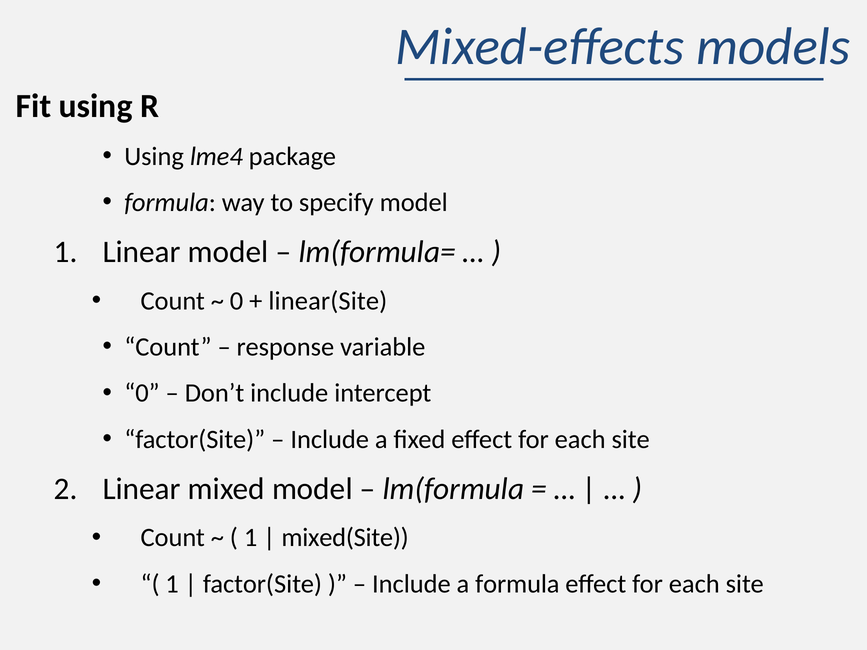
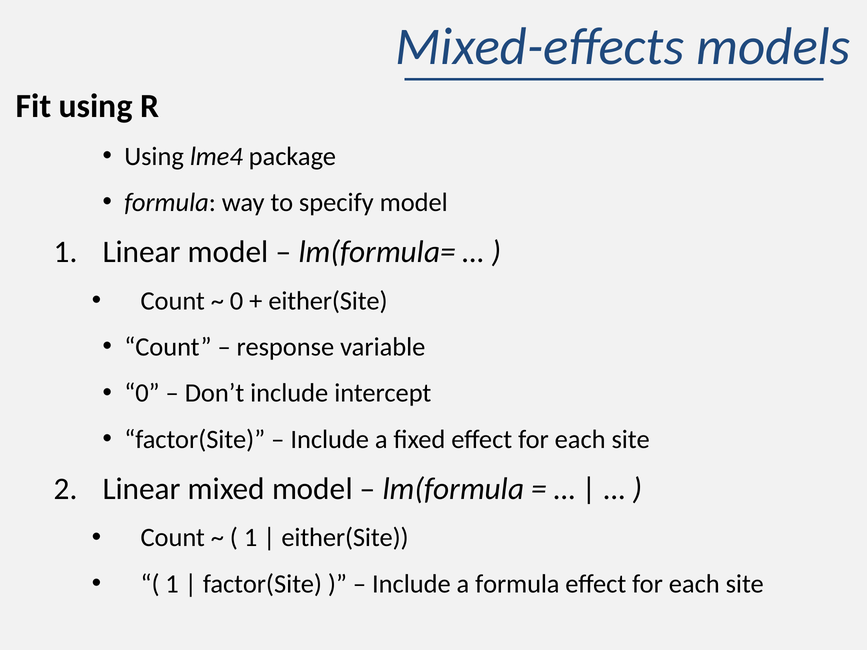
linear(Site: linear(Site -> either(Site (328, 301)
mixed(Site: mixed(Site -> either(Site (345, 538)
